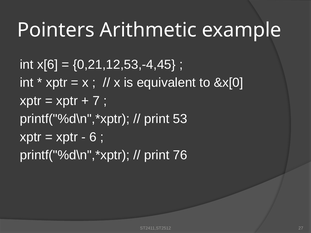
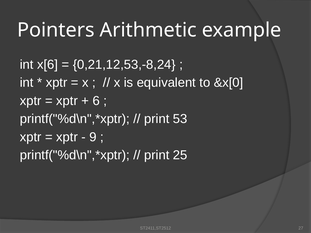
0,21,12,53,-4,45: 0,21,12,53,-4,45 -> 0,21,12,53,-8,24 (124, 65)
7: 7 -> 6 (96, 101)
6: 6 -> 9 (93, 137)
76: 76 -> 25 (180, 155)
